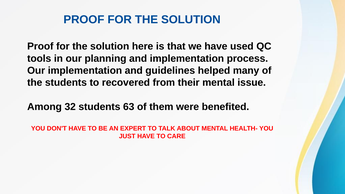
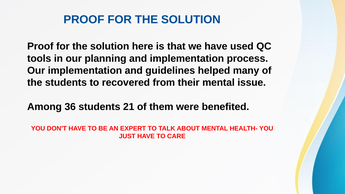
32: 32 -> 36 (70, 107)
63: 63 -> 21 (129, 107)
